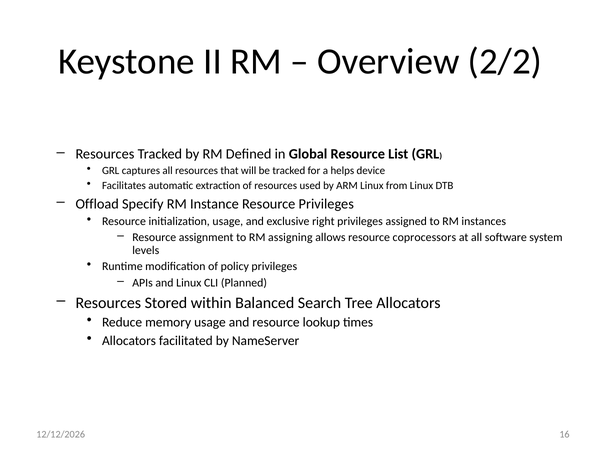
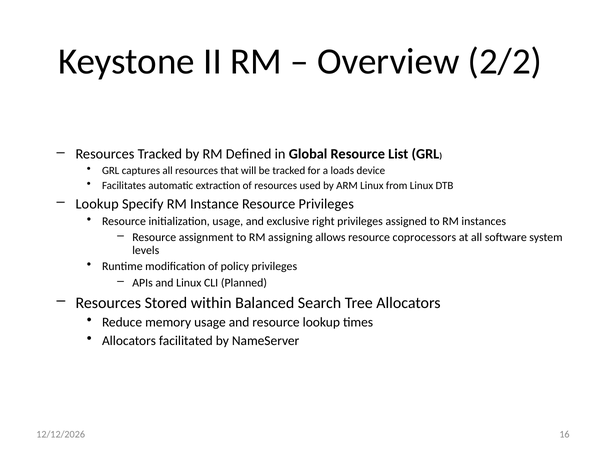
helps: helps -> loads (342, 170)
Offload: Offload -> Lookup (97, 204)
